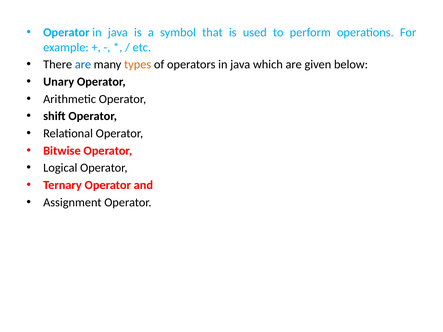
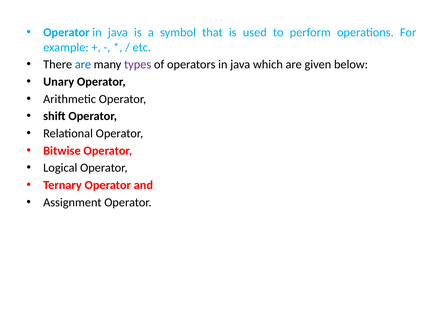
types colour: orange -> purple (138, 65)
